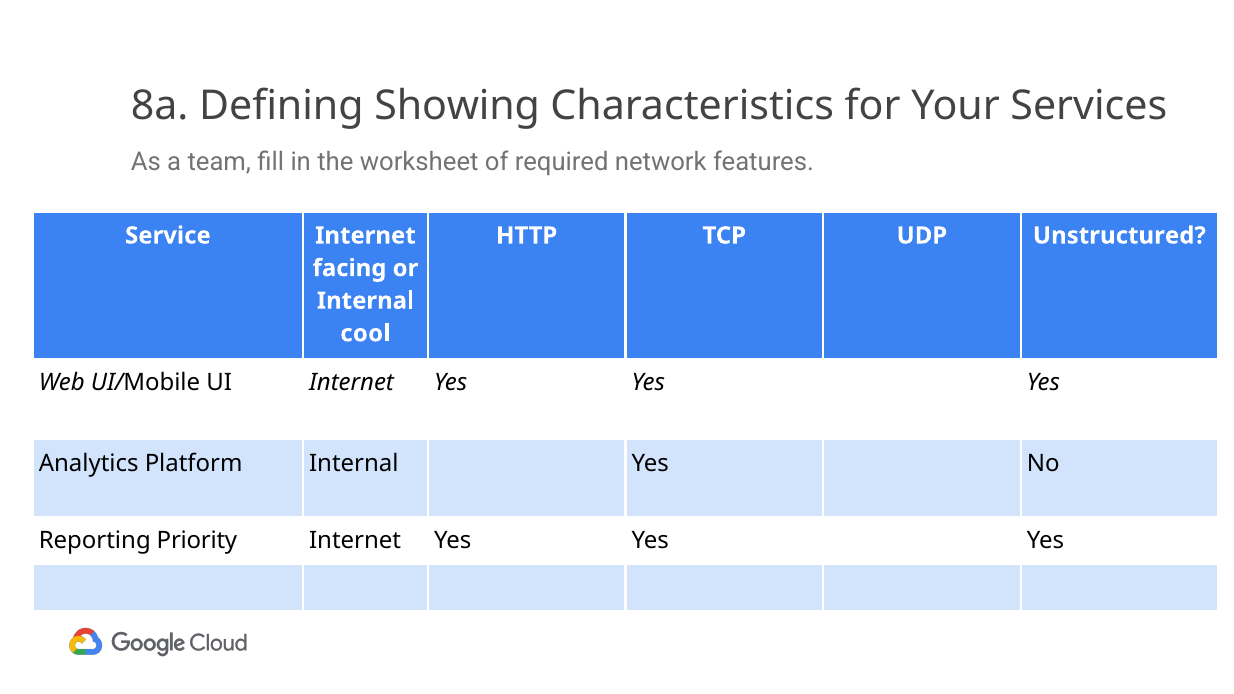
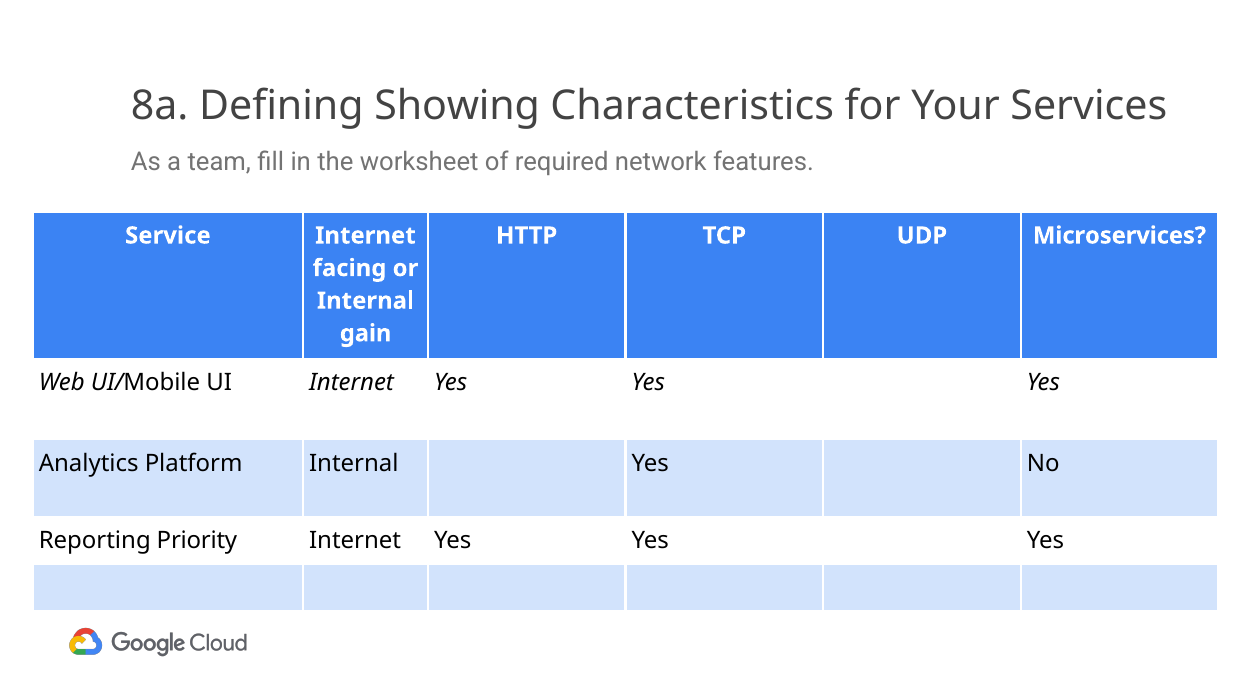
Unstructured: Unstructured -> Microservices (1120, 236)
cool: cool -> gain (366, 333)
